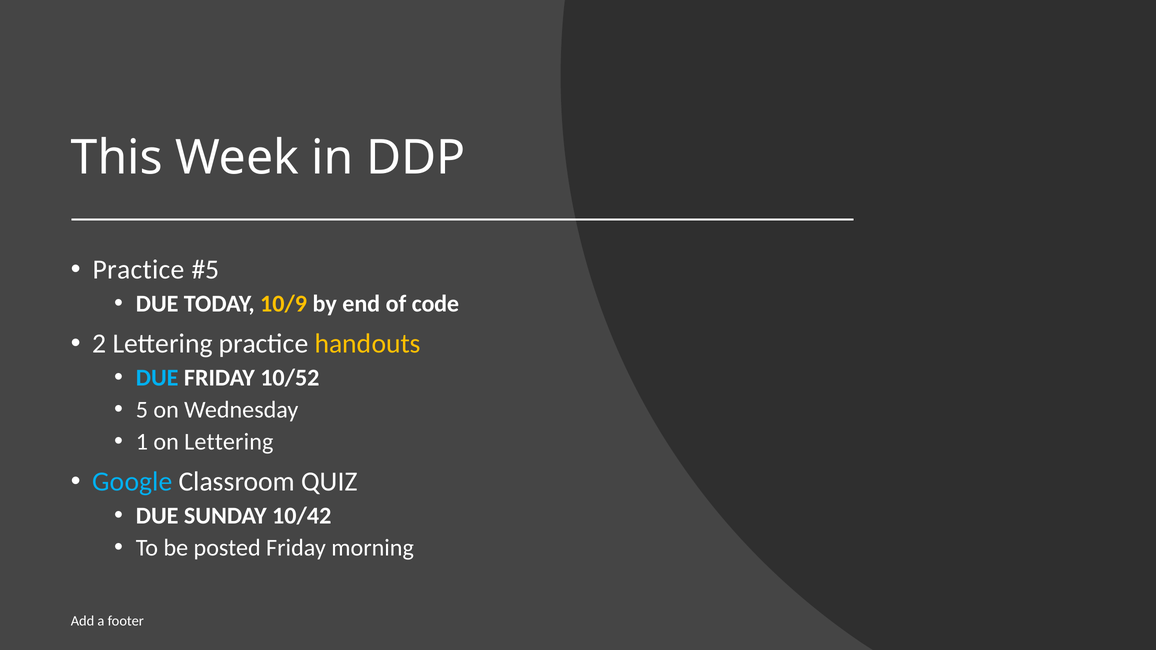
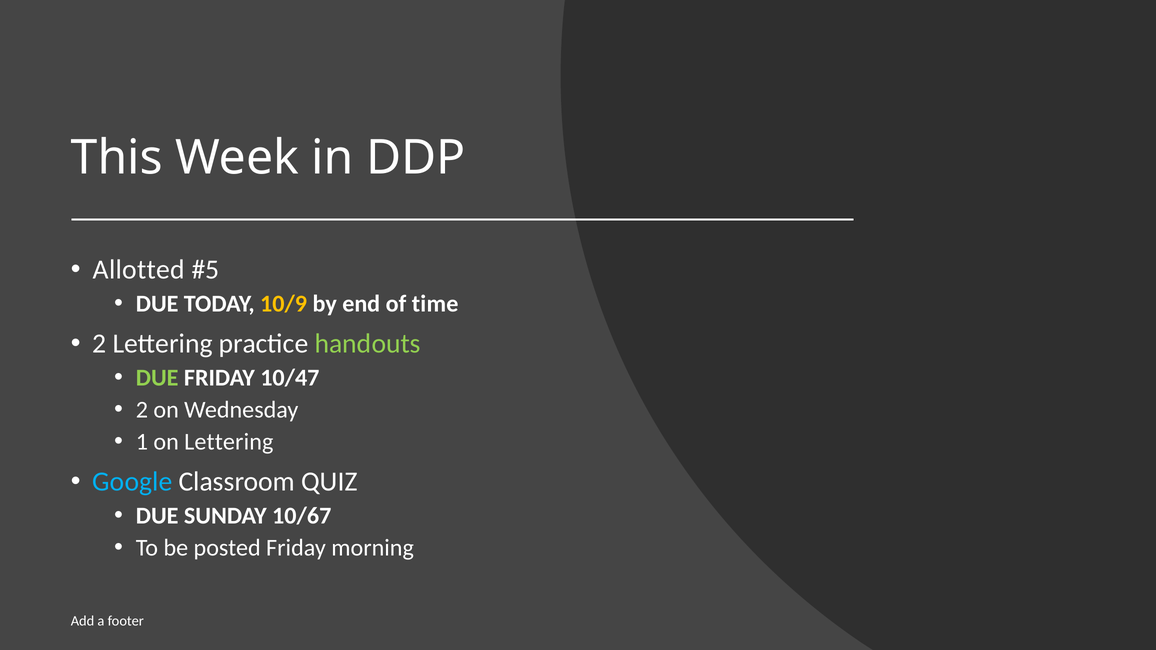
Practice: Practice -> Allotted (139, 270)
code: code -> time (435, 304)
handouts colour: yellow -> light green (368, 344)
DUE colour: light blue -> light green (157, 378)
10/52: 10/52 -> 10/47 (290, 378)
5: 5 -> 2 (142, 410)
10/42: 10/42 -> 10/67 (302, 516)
